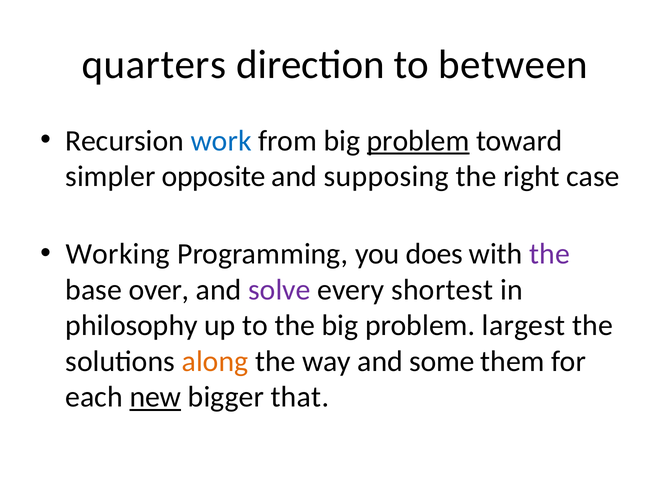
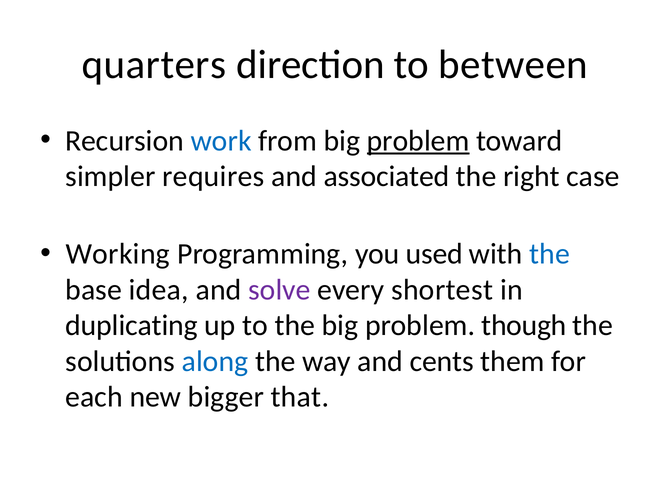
opposite: opposite -> requires (213, 177)
supposing: supposing -> associated (387, 177)
does: does -> used (434, 254)
the colour: purple -> blue (550, 254)
over: over -> idea (159, 290)
philosophy: philosophy -> duplicating (132, 326)
largest: largest -> though (524, 326)
along colour: orange -> blue (215, 362)
some: some -> cents (442, 362)
new underline: present -> none (155, 397)
